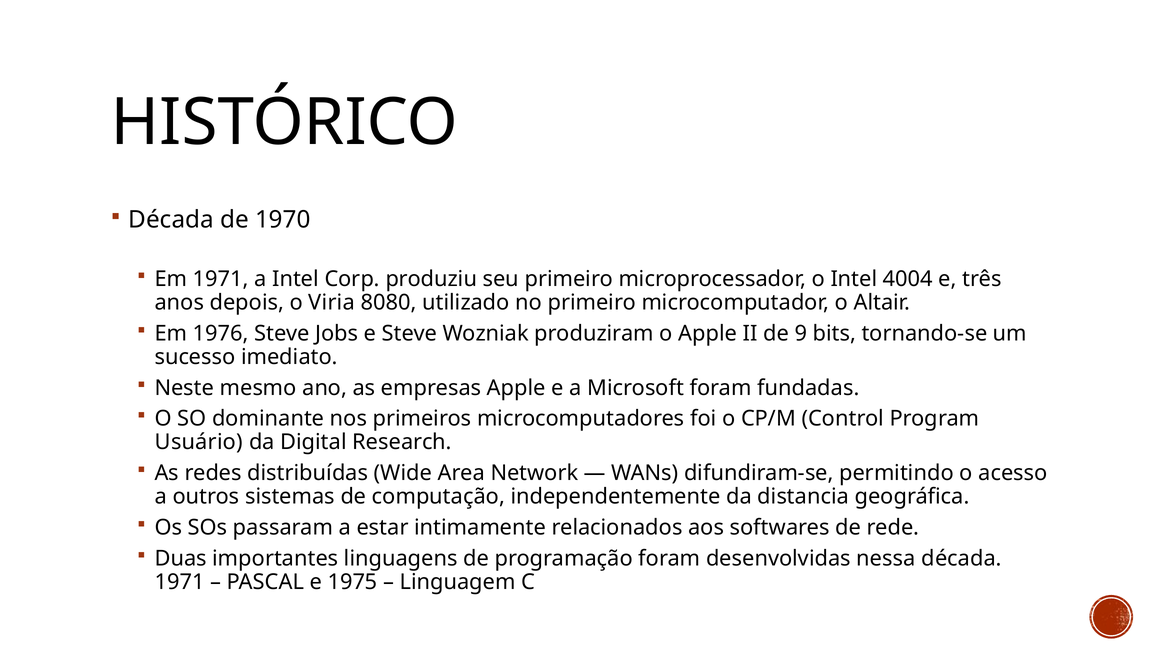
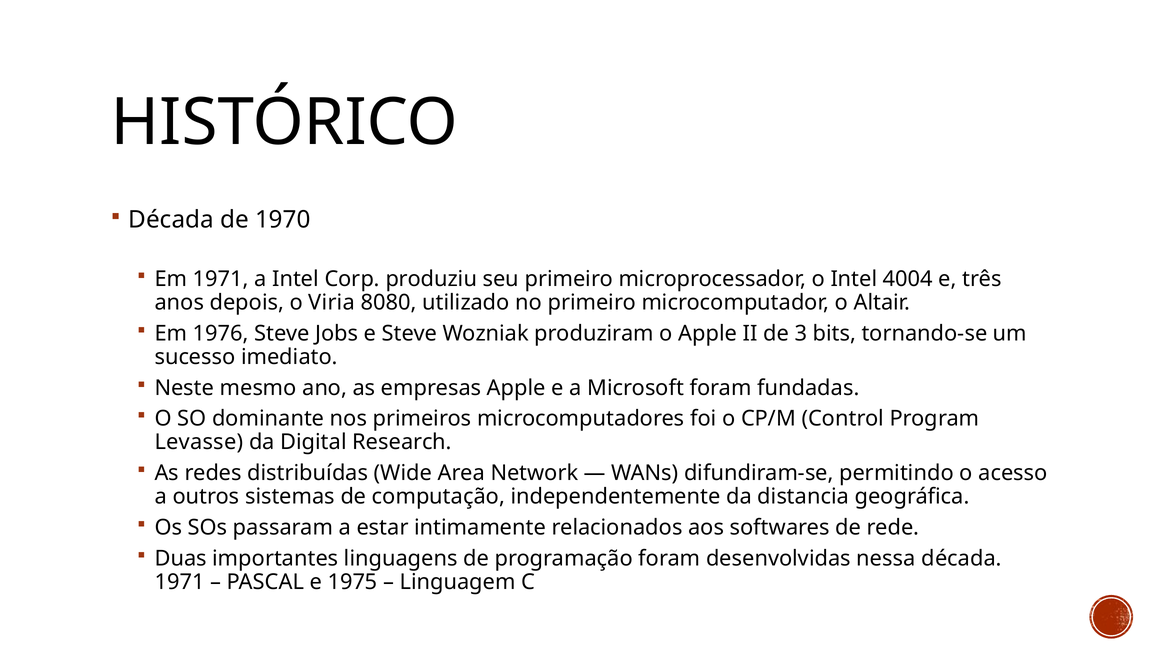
9: 9 -> 3 (801, 334)
Usuário: Usuário -> Levasse (199, 442)
